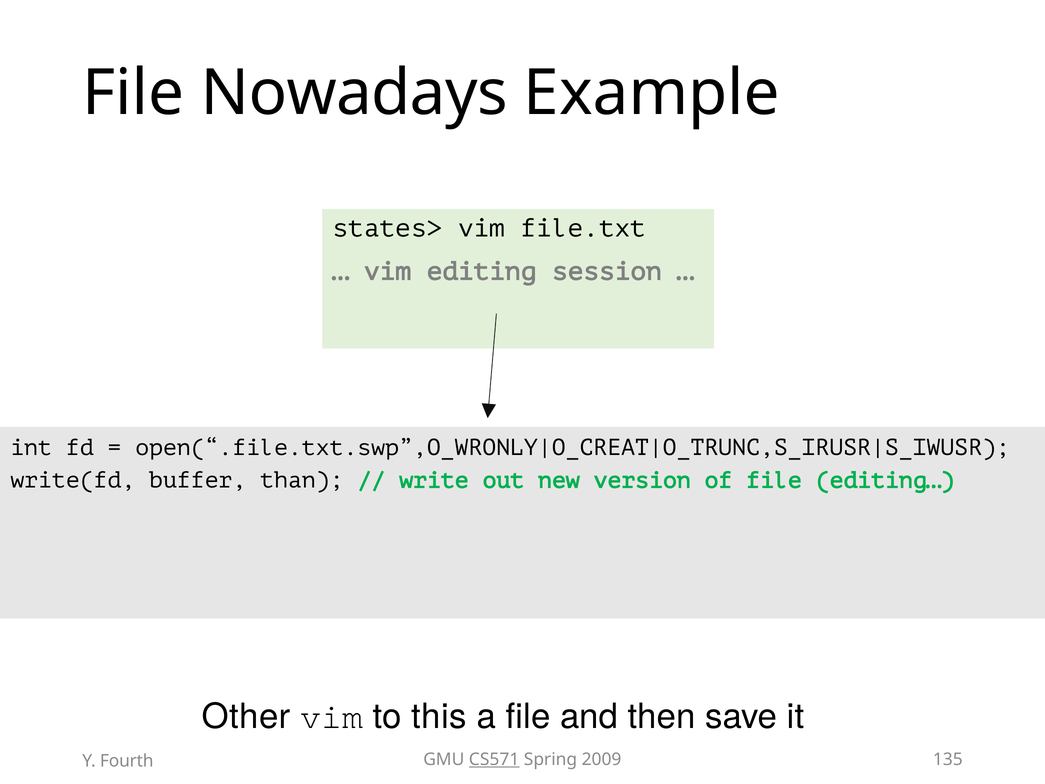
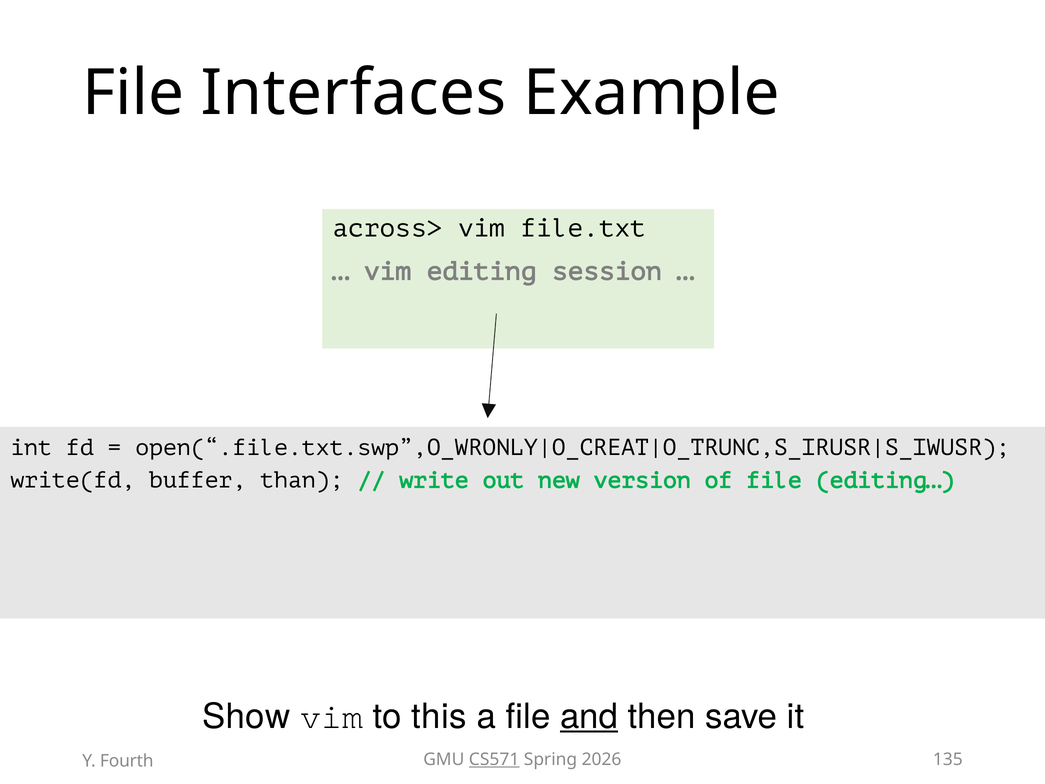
Nowadays: Nowadays -> Interfaces (354, 93)
states>: states> -> across> (388, 228)
Other: Other -> Show (246, 716)
and underline: none -> present (589, 716)
2009: 2009 -> 2026 (602, 759)
